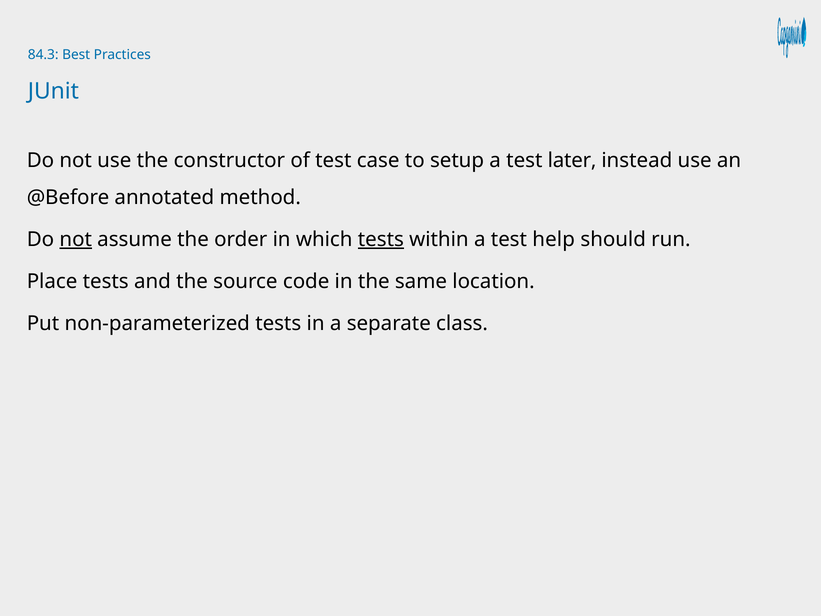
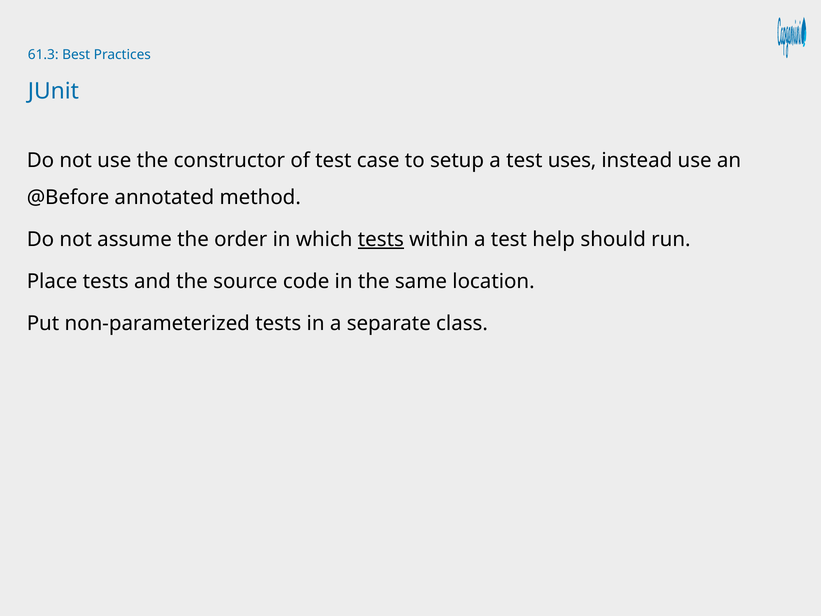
84.3: 84.3 -> 61.3 (43, 55)
later: later -> uses (572, 160)
not underline: present -> none (76, 239)
